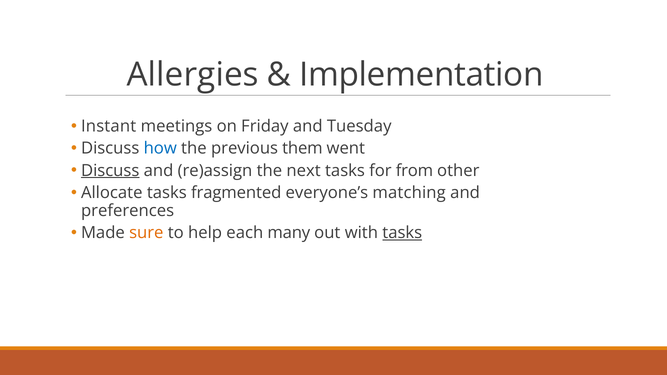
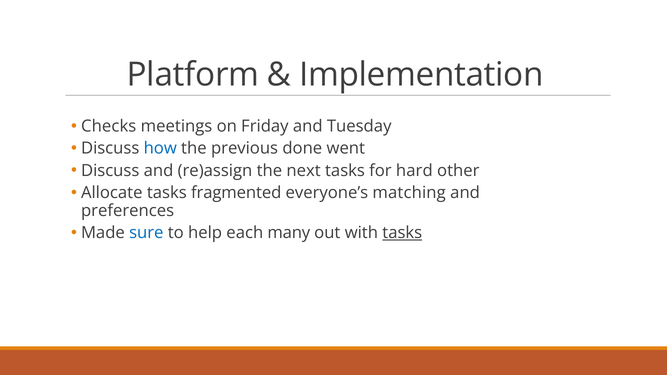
Allergies: Allergies -> Platform (193, 75)
Instant: Instant -> Checks (109, 126)
them: them -> done (302, 148)
Discuss underline: present -> none (110, 171)
from: from -> hard (414, 171)
sure colour: orange -> blue (146, 233)
